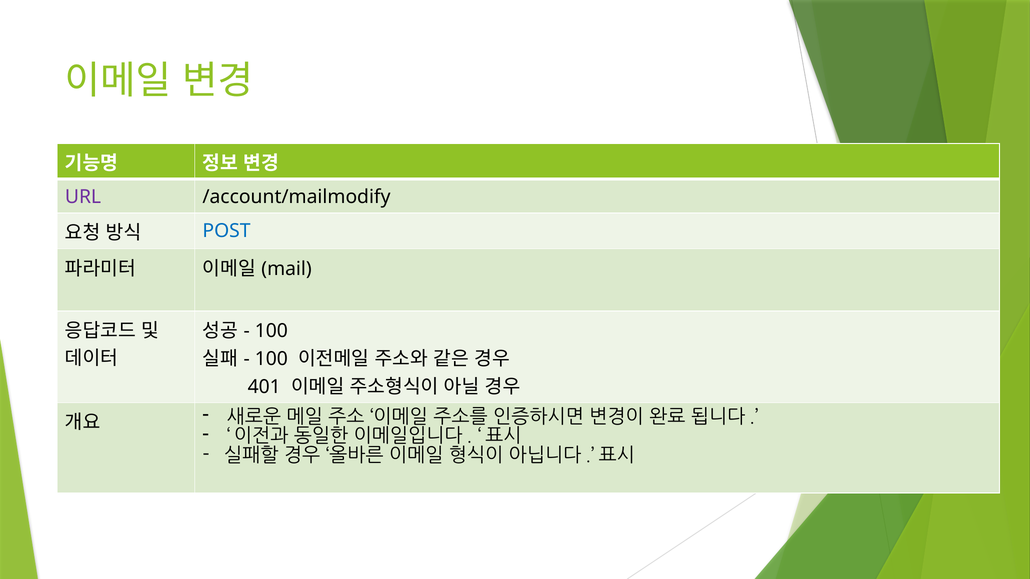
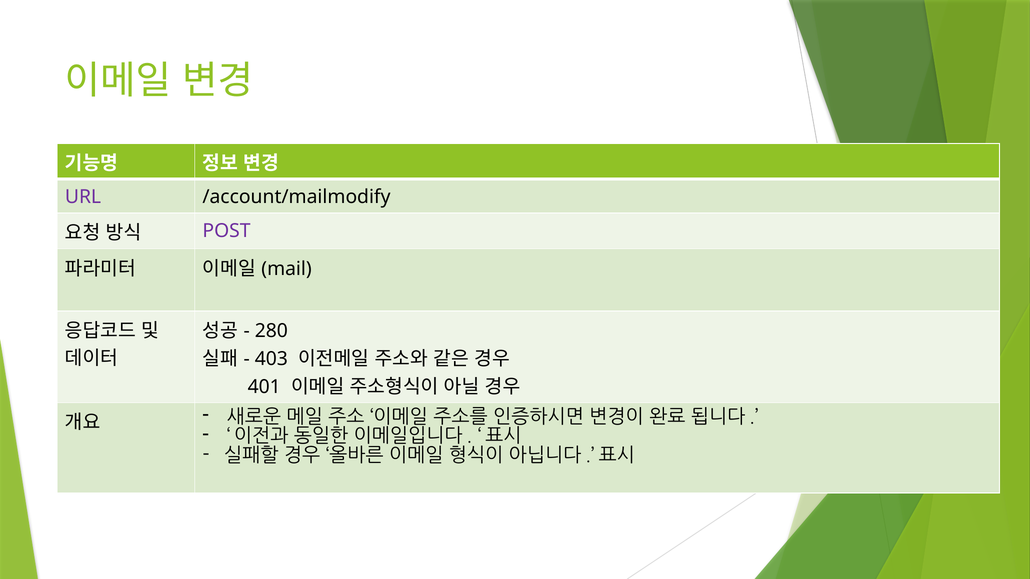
POST colour: blue -> purple (227, 231)
100: 100 -> 280 (271, 331)
100: 100 -> 403 (271, 359)
